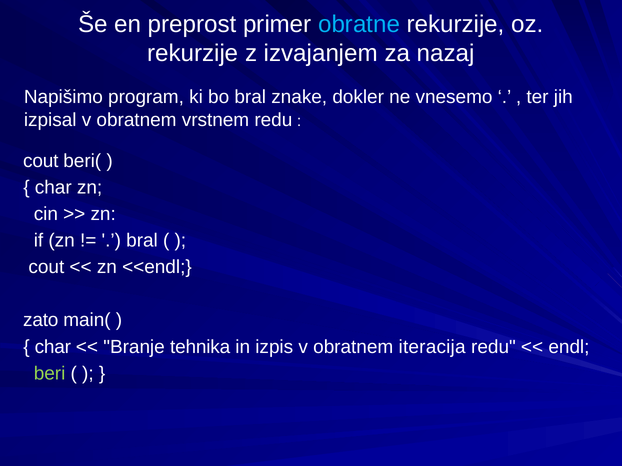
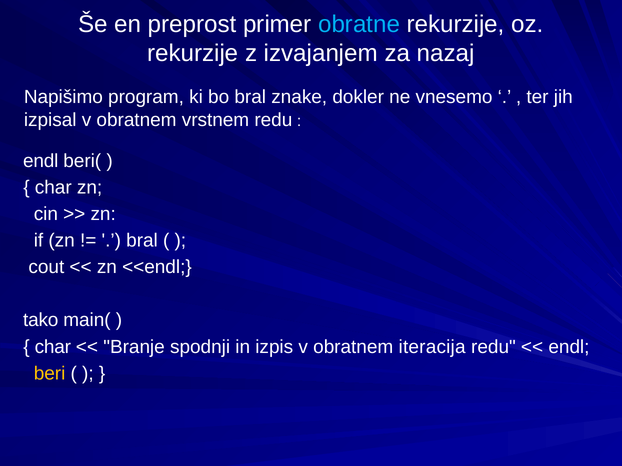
cout: cout -> endl (41, 161)
zato: zato -> tako (41, 321)
tehnika: tehnika -> spodnji (200, 347)
beri colour: light green -> yellow (50, 374)
